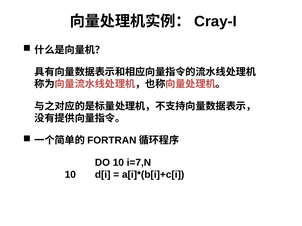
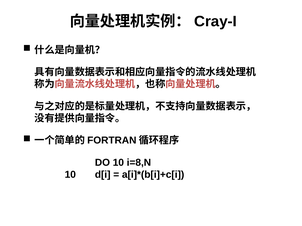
i=7,N: i=7,N -> i=8,N (139, 163)
